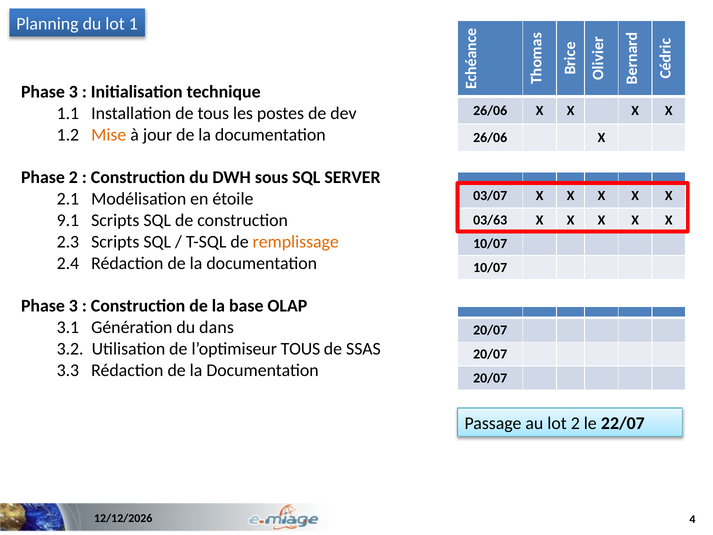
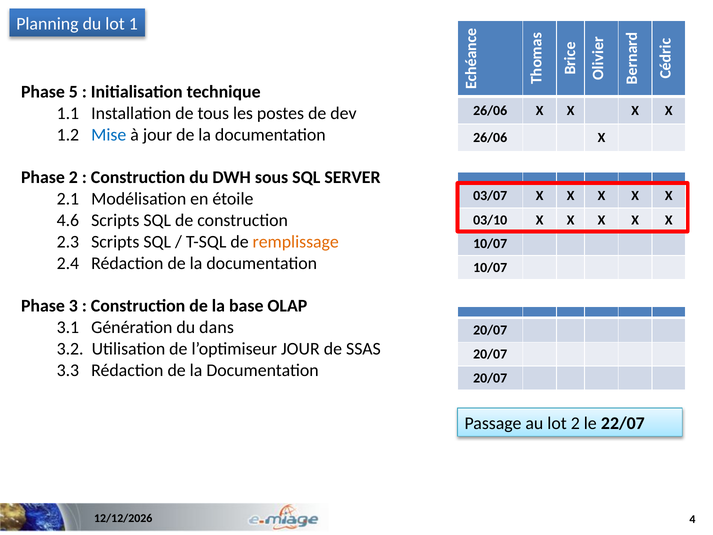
3: 3 -> 5 (73, 92)
Mise colour: orange -> blue (109, 135)
9.1: 9.1 -> 4.6 (68, 220)
03/63: 03/63 -> 03/10 (490, 220)
l’optimiseur TOUS: TOUS -> JOUR (300, 349)
